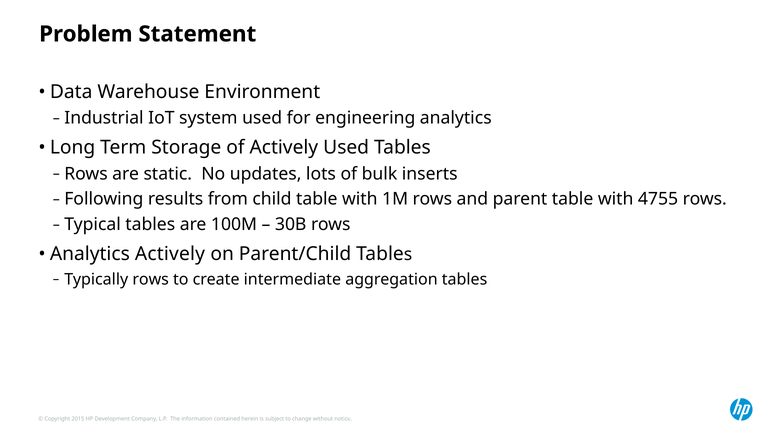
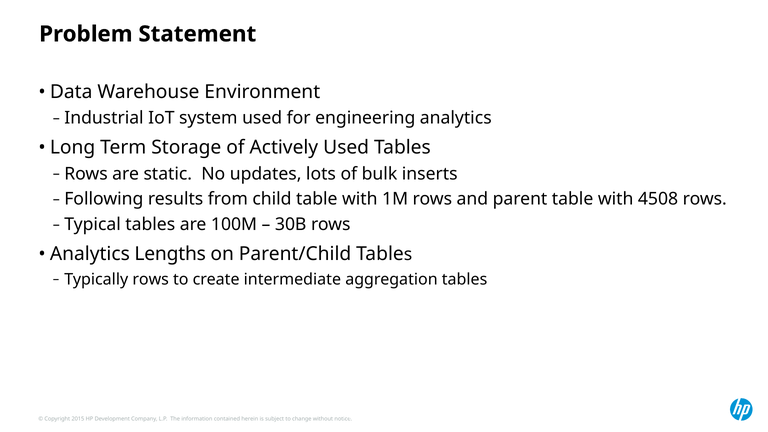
4755: 4755 -> 4508 (658, 199)
Analytics Actively: Actively -> Lengths (170, 254)
